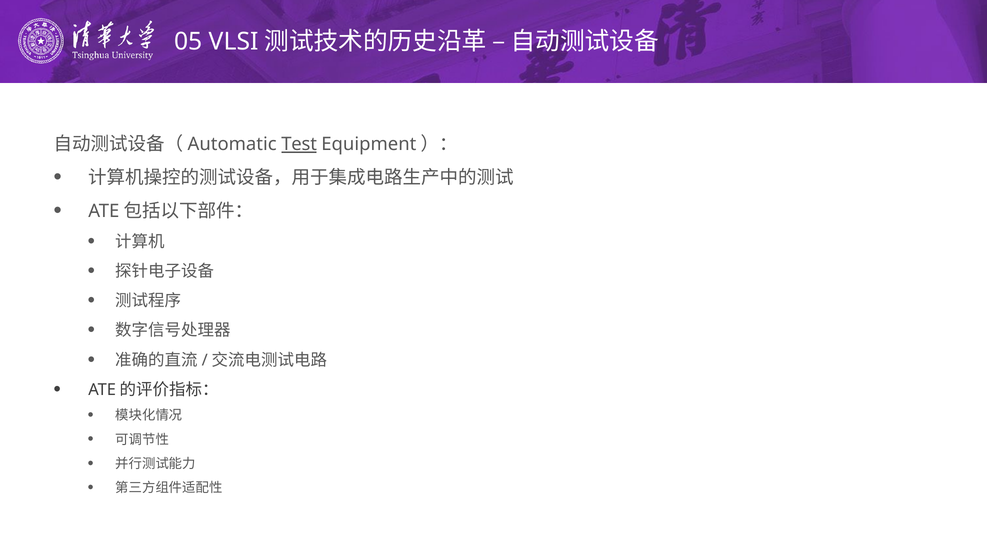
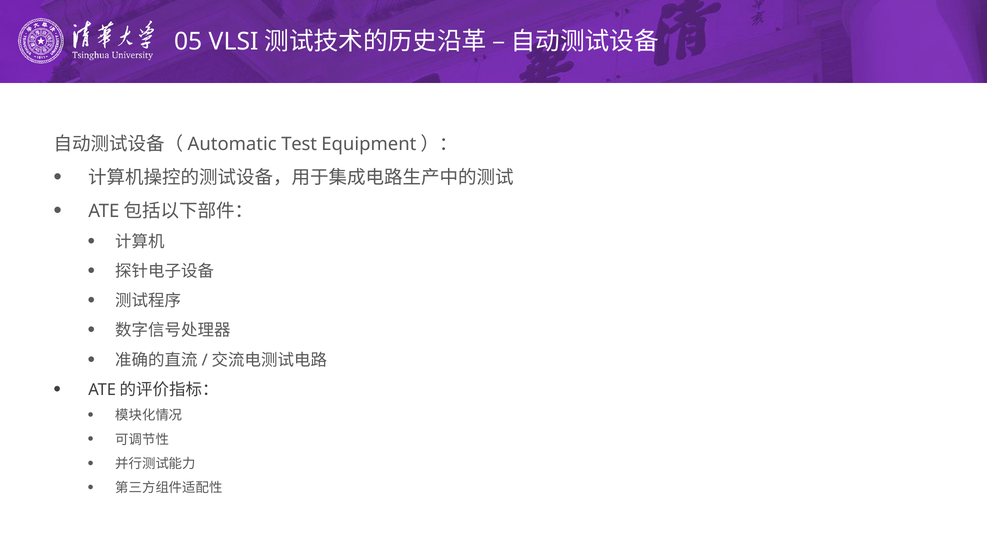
Test underline: present -> none (299, 144)
